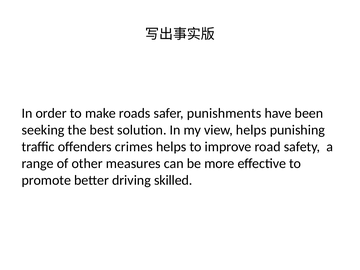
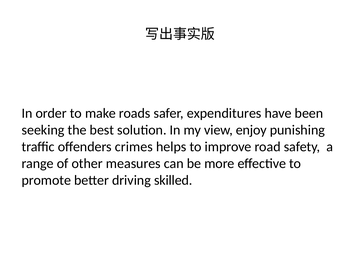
punishments: punishments -> expenditures (224, 113)
view helps: helps -> enjoy (251, 130)
